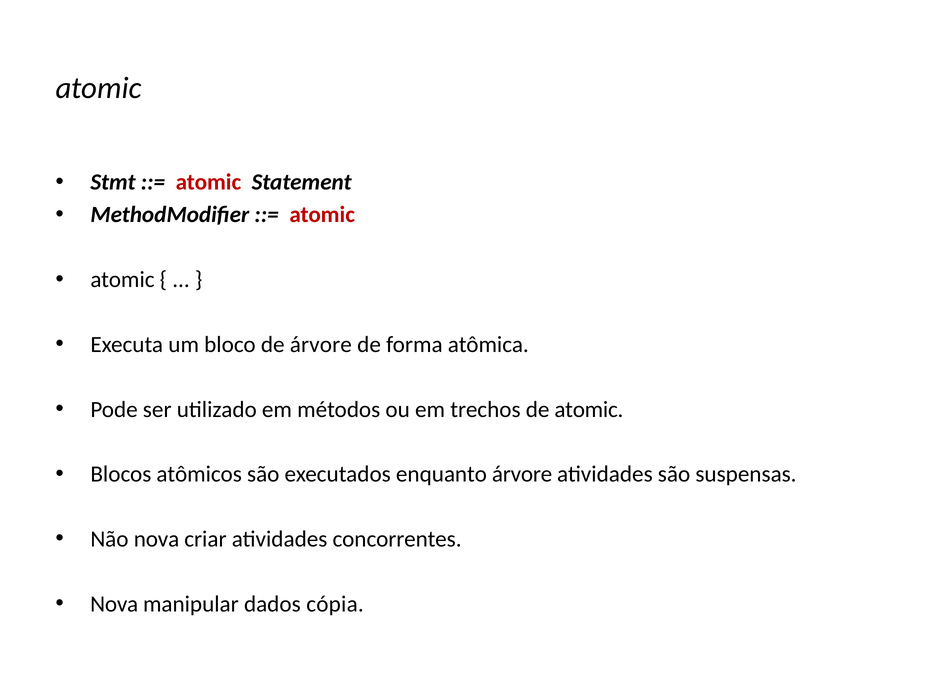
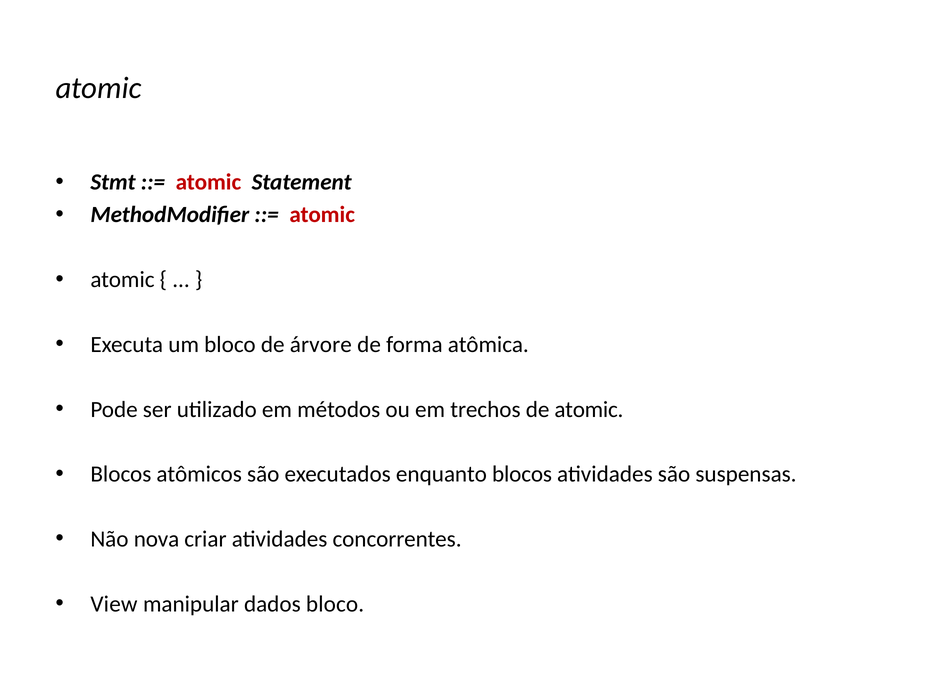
enquanto árvore: árvore -> blocos (522, 474)
Nova: Nova -> View (114, 604)
dados cópia: cópia -> bloco (335, 604)
